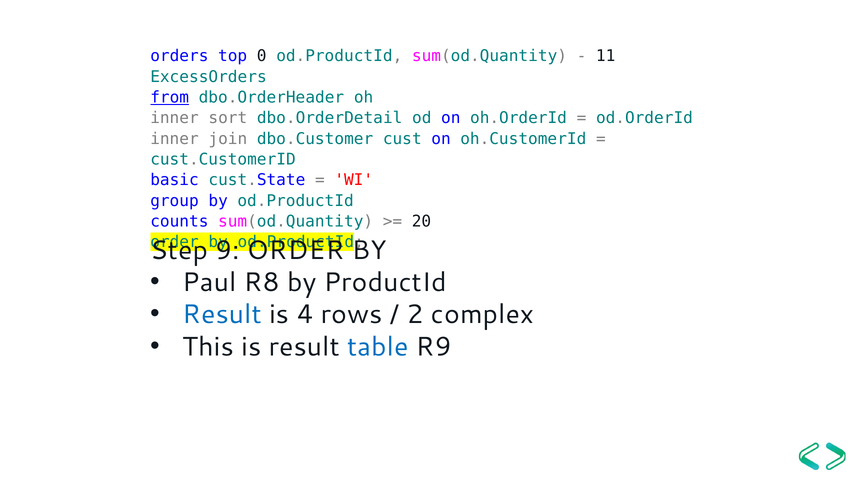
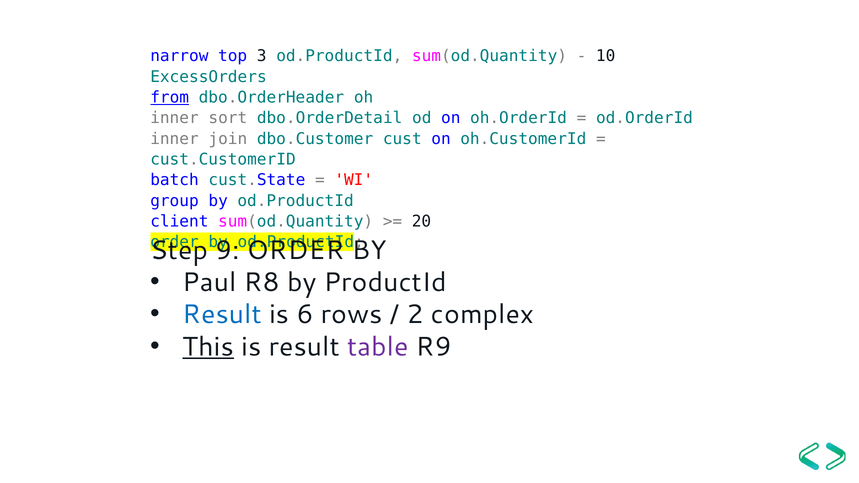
orders: orders -> narrow (179, 56)
0: 0 -> 3 (262, 56)
11: 11 -> 10 (606, 56)
basic: basic -> batch (174, 180)
counts: counts -> client (179, 222)
4: 4 -> 6 (305, 315)
This underline: none -> present (208, 347)
table colour: blue -> purple (378, 347)
